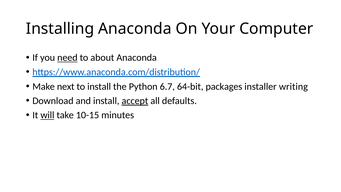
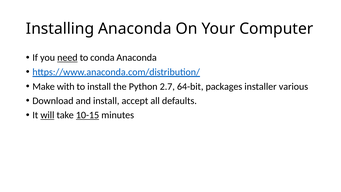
about: about -> conda (102, 58)
next: next -> with (66, 86)
6.7: 6.7 -> 2.7 (167, 86)
writing: writing -> various (293, 86)
accept underline: present -> none (135, 101)
10-15 underline: none -> present (88, 115)
